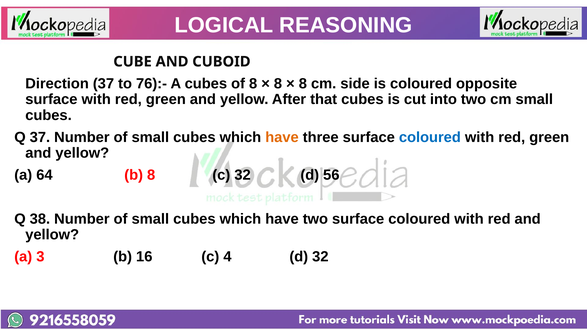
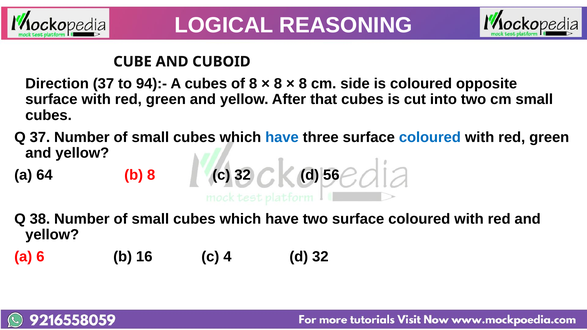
76):-: 76):- -> 94):- (152, 84)
have colour: orange -> blue (282, 137)
3: 3 -> 6 (40, 257)
